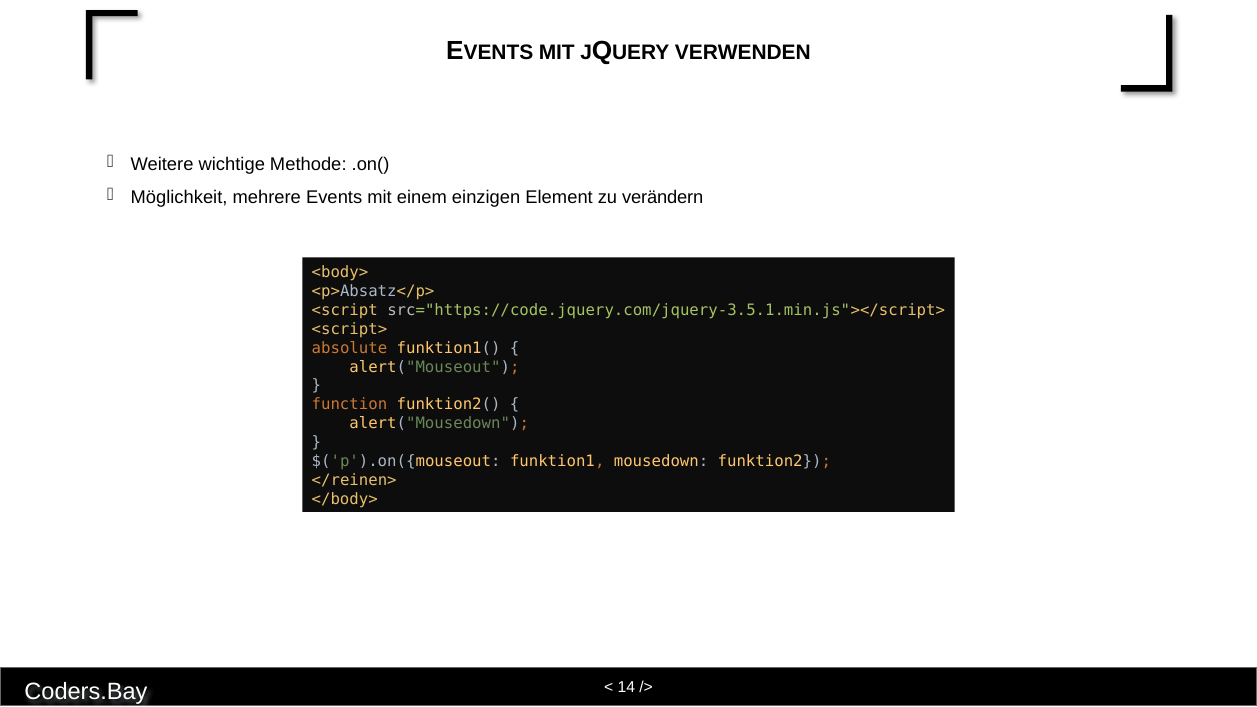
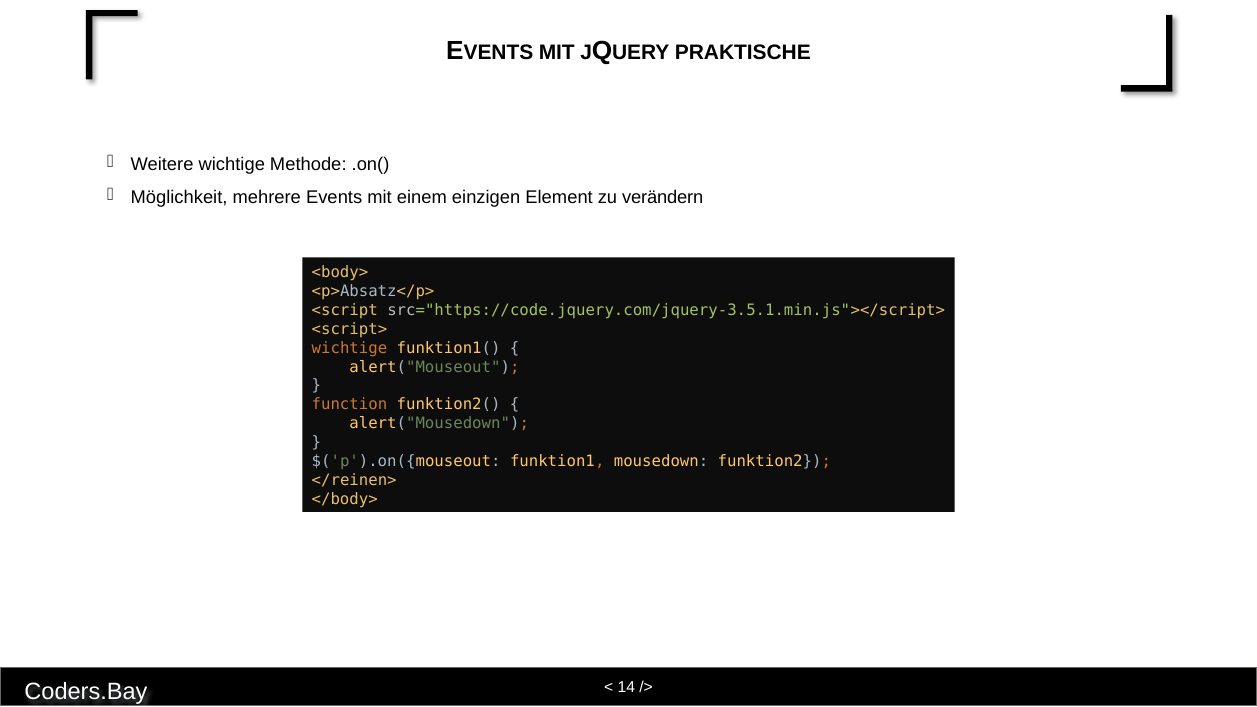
VERWENDEN: VERWENDEN -> PRAKTISCHE (743, 53)
absolute: absolute -> wichtige (350, 348)
